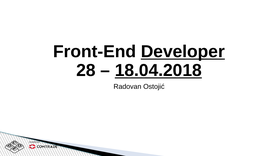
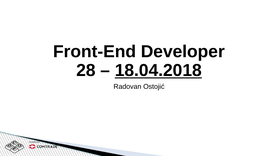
Developer underline: present -> none (183, 52)
